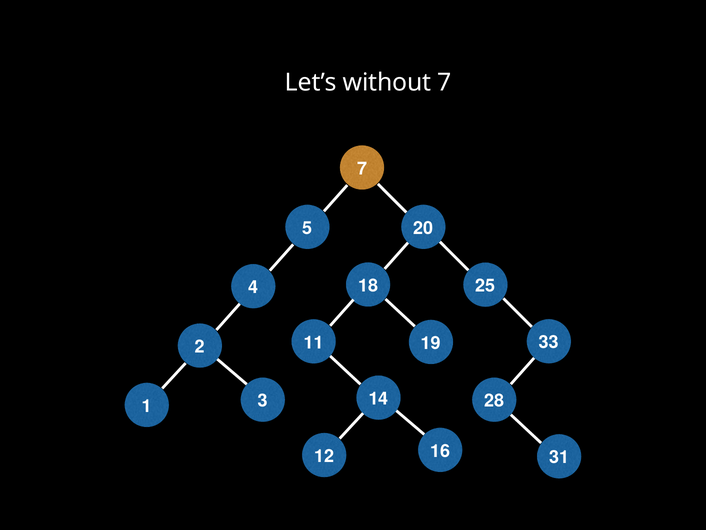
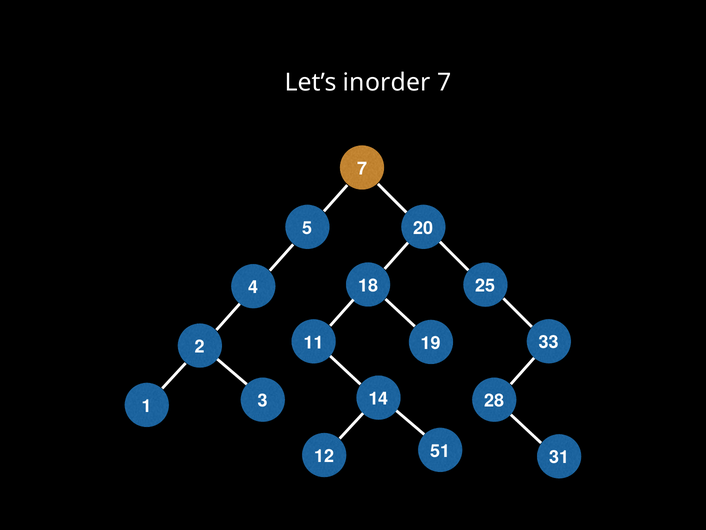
without: without -> inorder (387, 82)
16: 16 -> 51 (440, 451)
